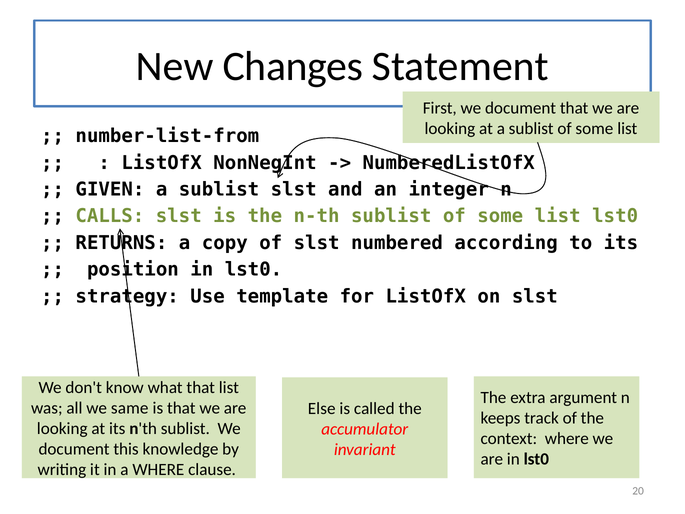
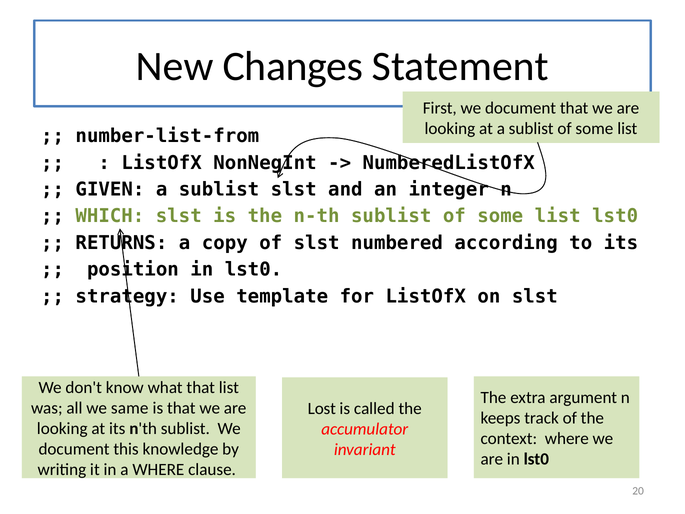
CALLS: CALLS -> WHICH (110, 216)
Else: Else -> Lost (322, 408)
